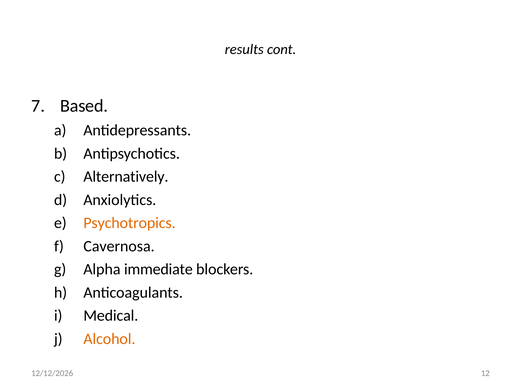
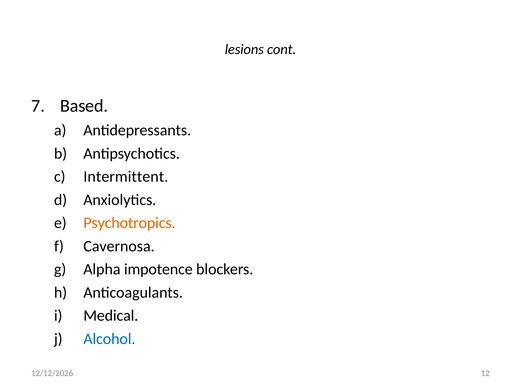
results: results -> lesions (244, 49)
Alternatively: Alternatively -> Intermittent (126, 177)
immediate: immediate -> impotence (158, 269)
Alcohol colour: orange -> blue (109, 339)
